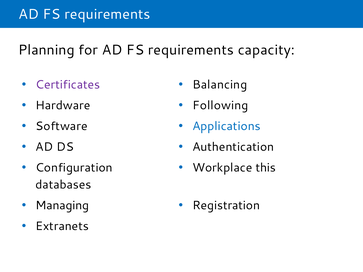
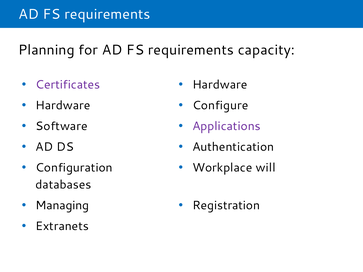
Balancing: Balancing -> Hardware (220, 85)
Following: Following -> Configure (220, 105)
Applications colour: blue -> purple (227, 126)
this: this -> will (266, 168)
